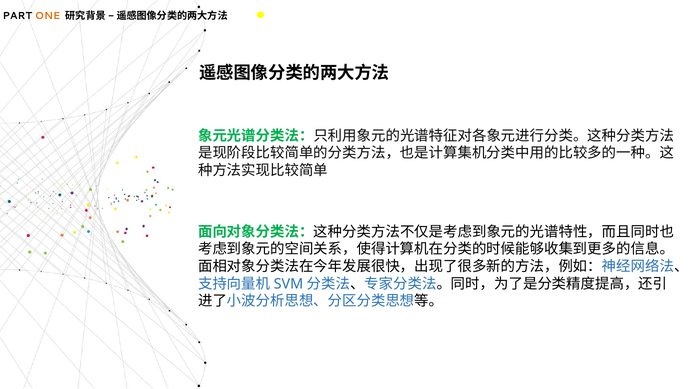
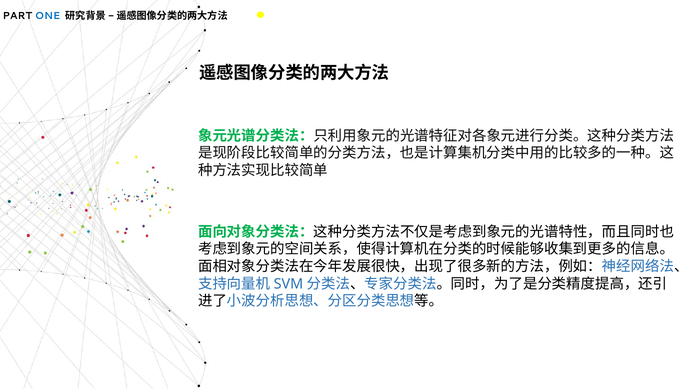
ONE colour: orange -> blue (48, 16)
